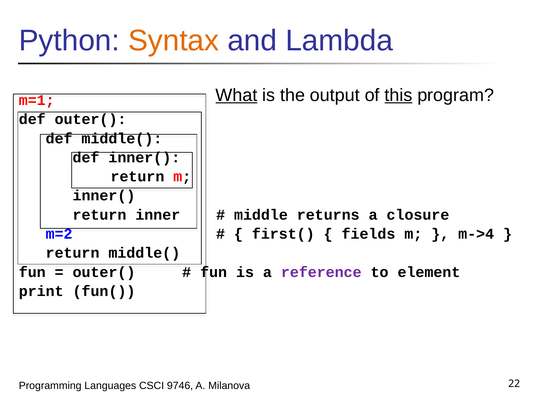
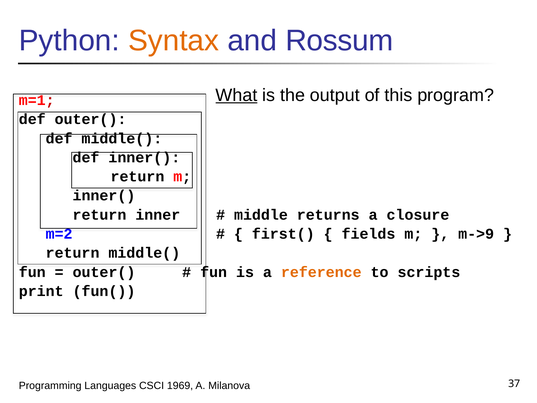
Lambda: Lambda -> Rossum (339, 40)
this underline: present -> none (399, 95)
m->4: m->4 -> m->9 (476, 234)
reference colour: purple -> orange (321, 272)
element: element -> scripts (429, 272)
9746: 9746 -> 1969 (180, 386)
22: 22 -> 37 (514, 384)
